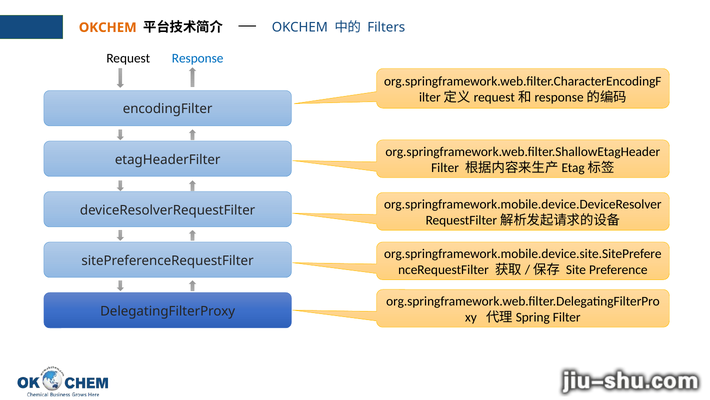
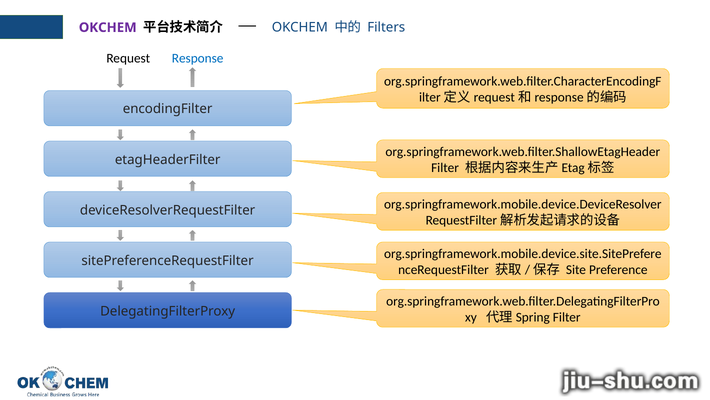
OKCHEM colour: orange -> purple (108, 27)
